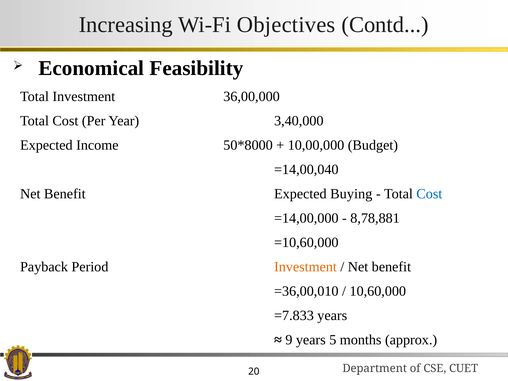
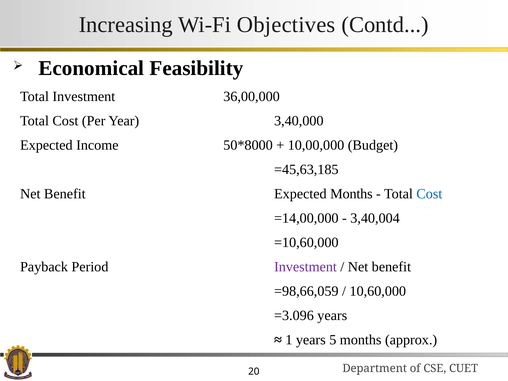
=14,00,040: =14,00,040 -> =45,63,185 (306, 169)
Expected Buying: Buying -> Months (351, 194)
8,78,881: 8,78,881 -> 3,40,004 (375, 218)
Investment colour: orange -> purple (305, 267)
=36,00,010: =36,00,010 -> =98,66,059 (306, 291)
=7.833: =7.833 -> =3.096 (294, 315)
9: 9 -> 1 (289, 340)
